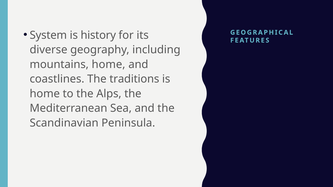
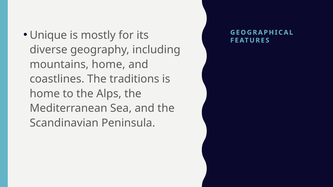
System: System -> Unique (48, 35)
history: history -> mostly (98, 35)
